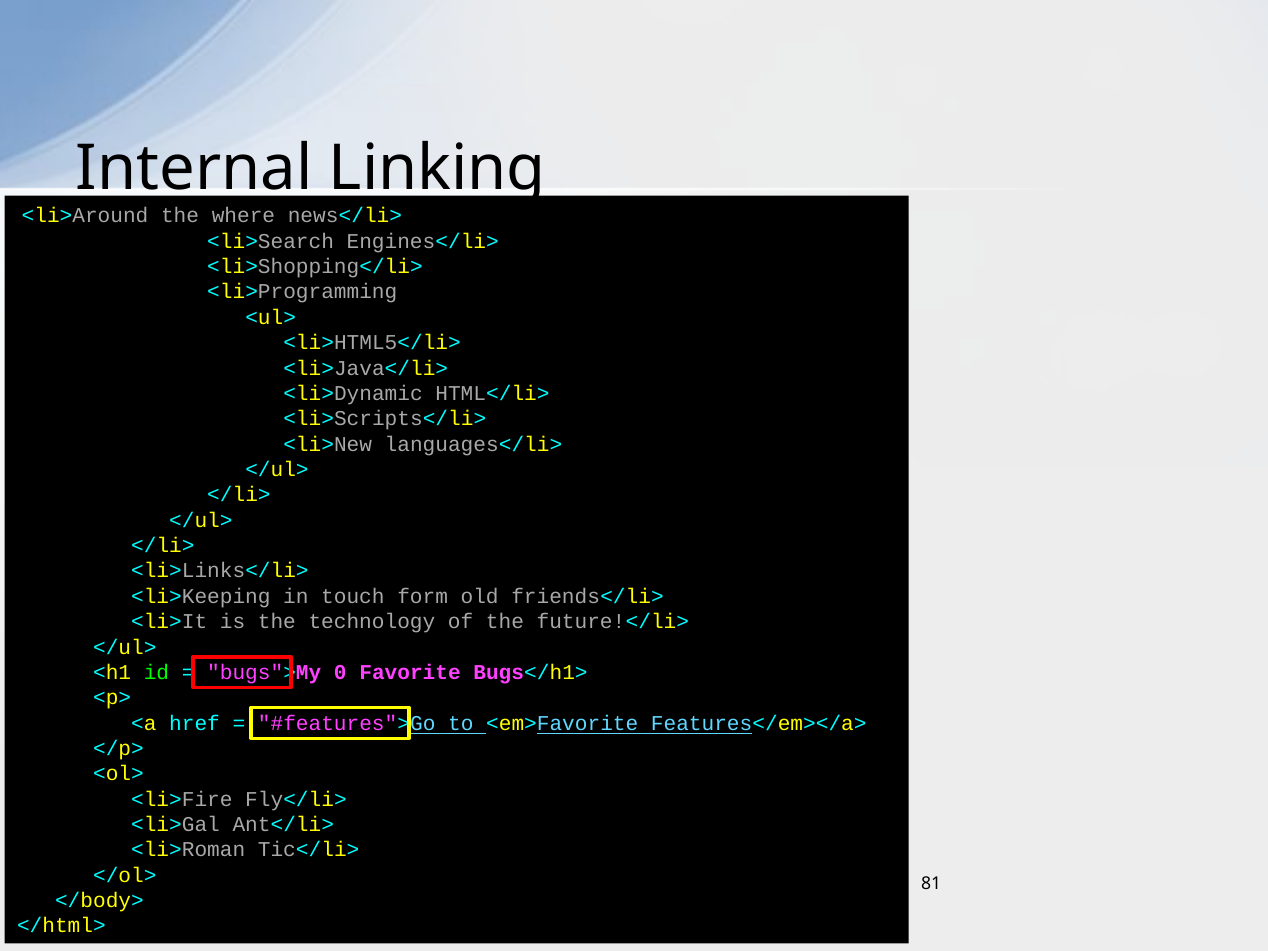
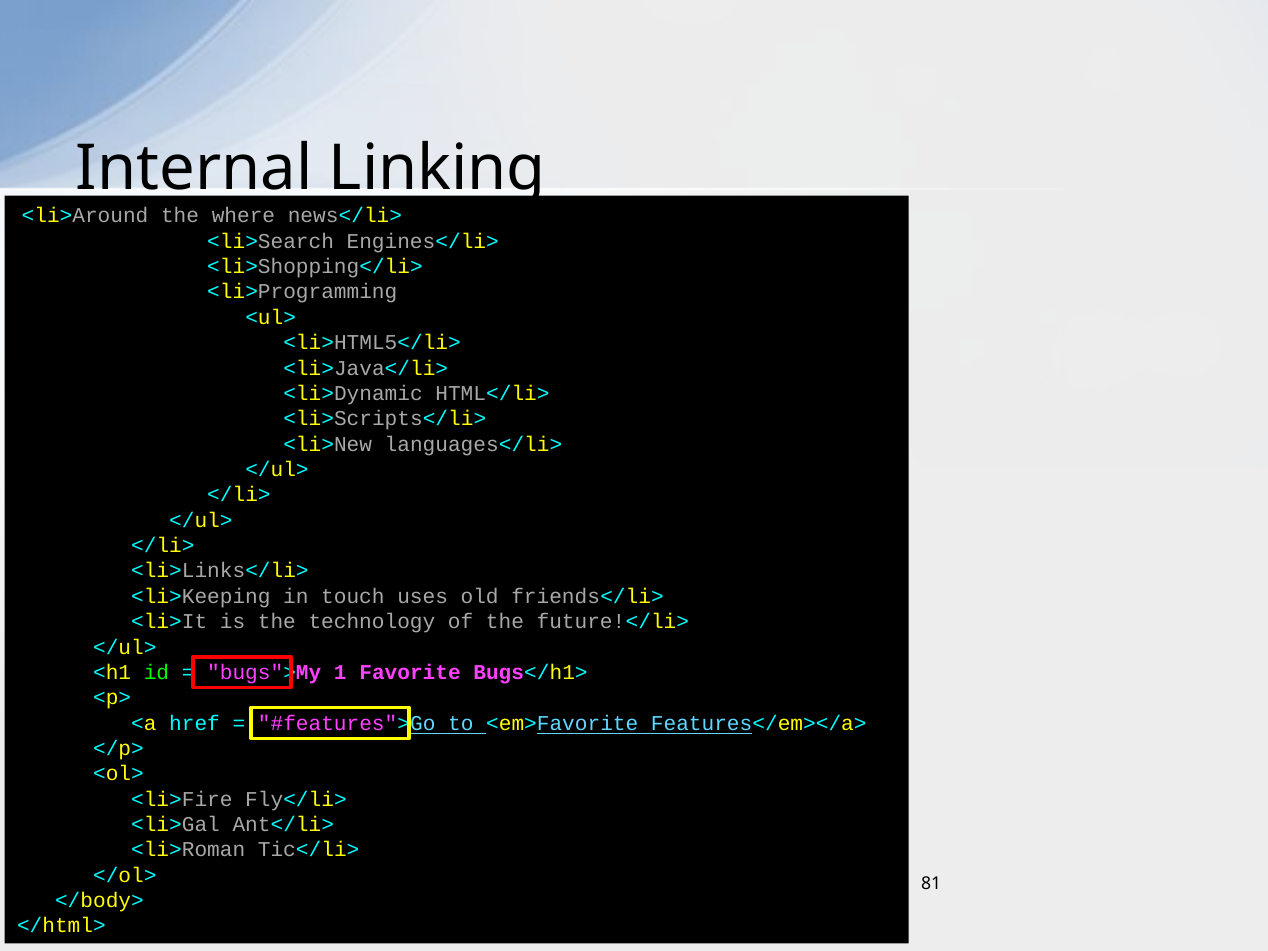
form: form -> uses (423, 596)
0: 0 -> 1 (340, 672)
